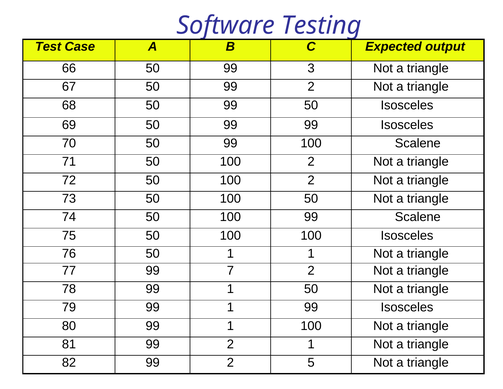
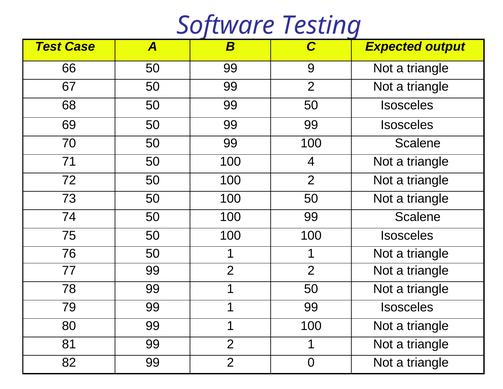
3: 3 -> 9 (311, 68)
71 50 100 2: 2 -> 4 (311, 162)
77 99 7: 7 -> 2 (230, 270)
5: 5 -> 0 (311, 362)
